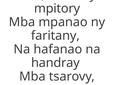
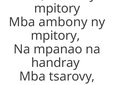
mpanao: mpanao -> ambony (63, 22)
faritany: faritany -> mpitory (55, 36)
hafanao: hafanao -> mpanao (58, 50)
